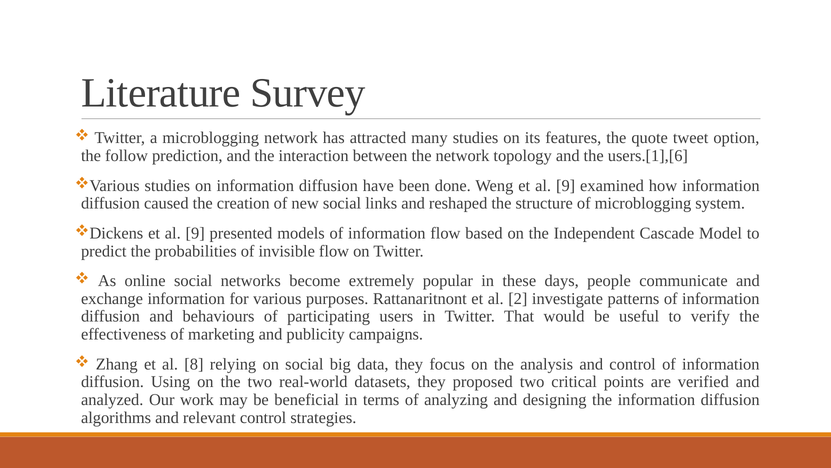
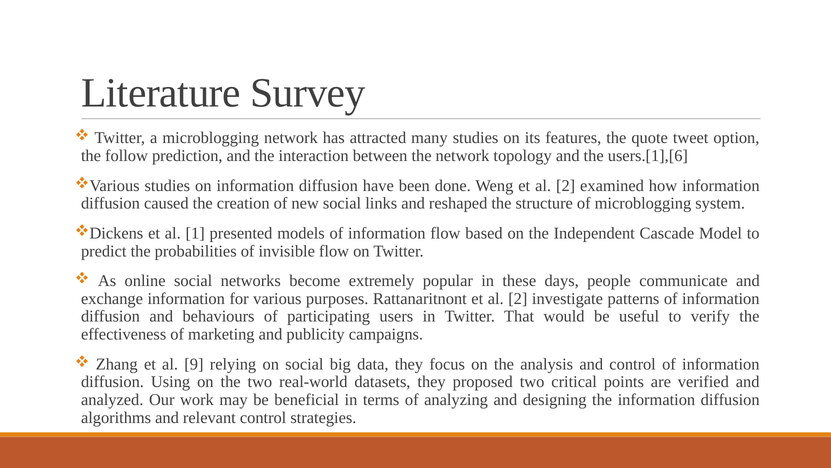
Weng et al 9: 9 -> 2 (566, 185)
9: 9 -> 1 (195, 233)
8: 8 -> 9 (194, 364)
